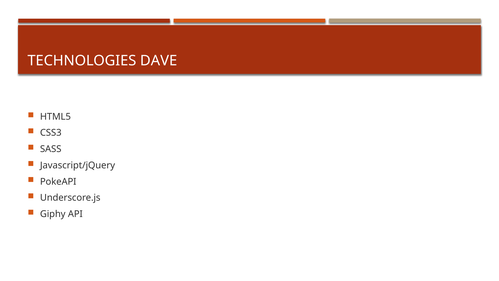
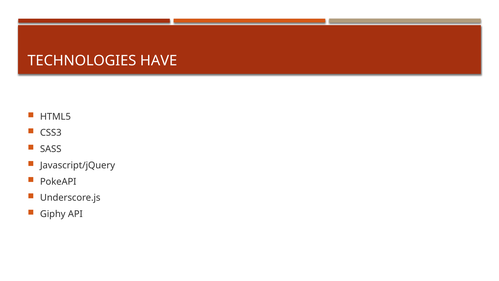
DAVE: DAVE -> HAVE (159, 61)
